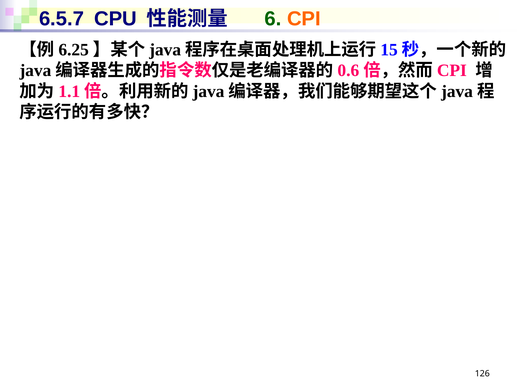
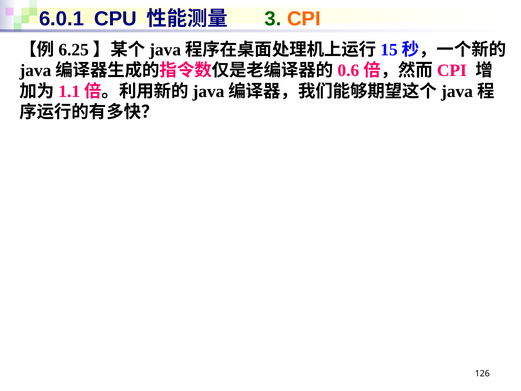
6.5.7: 6.5.7 -> 6.0.1 (62, 19)
6: 6 -> 3 (273, 19)
